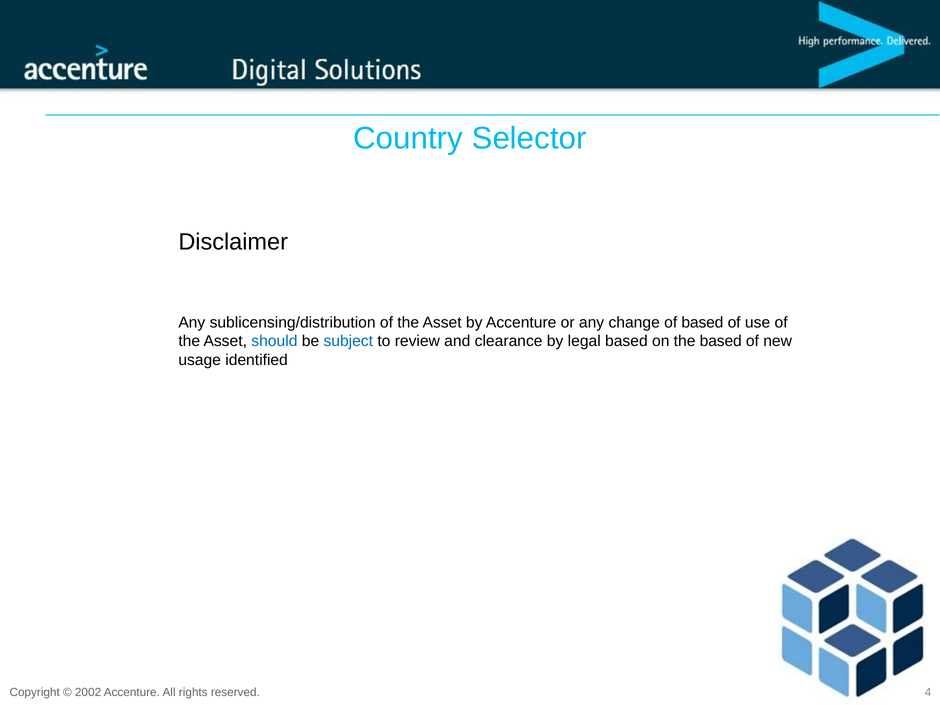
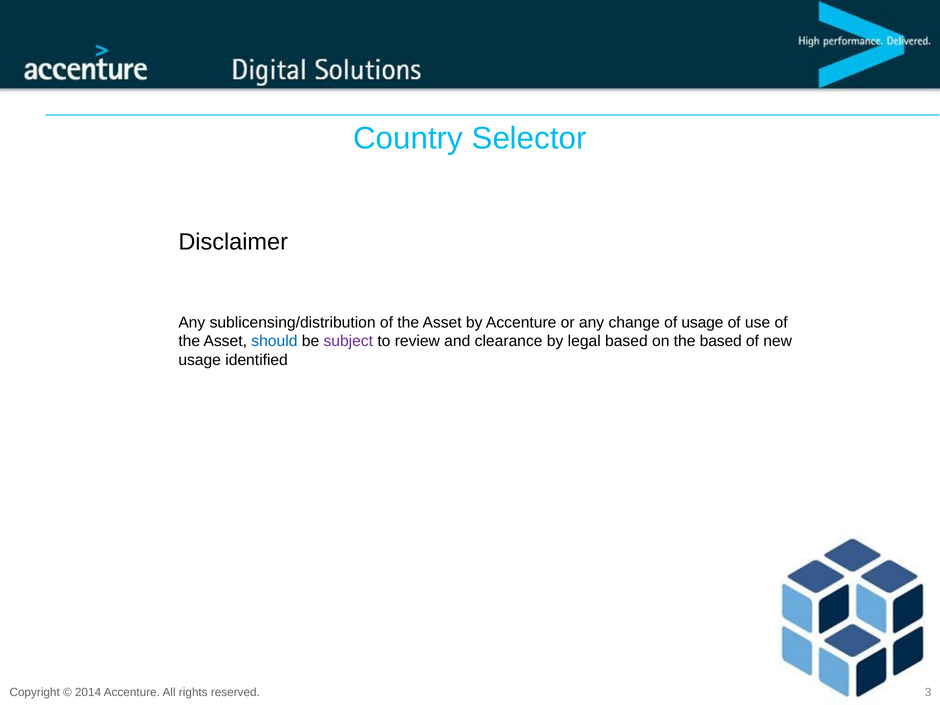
of based: based -> usage (702, 322)
subject colour: blue -> purple (348, 341)
2002: 2002 -> 2014 (88, 693)
4: 4 -> 3 (928, 693)
